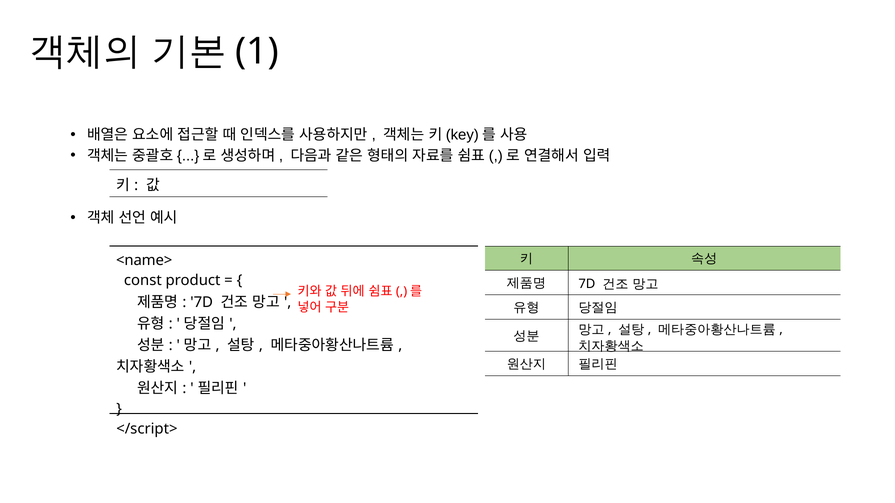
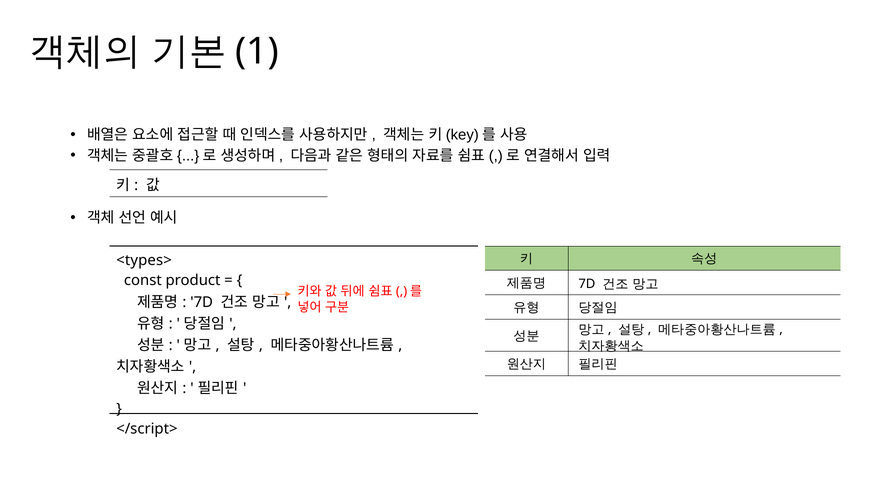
<name>: <name> -> <types> (144, 261)
